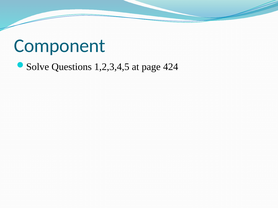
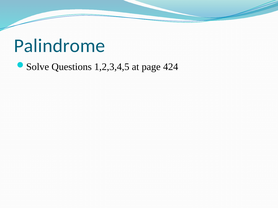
Component: Component -> Palindrome (60, 46)
